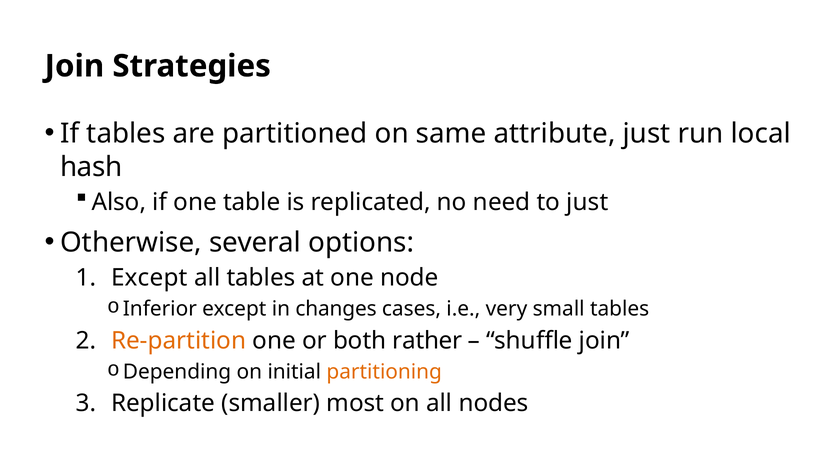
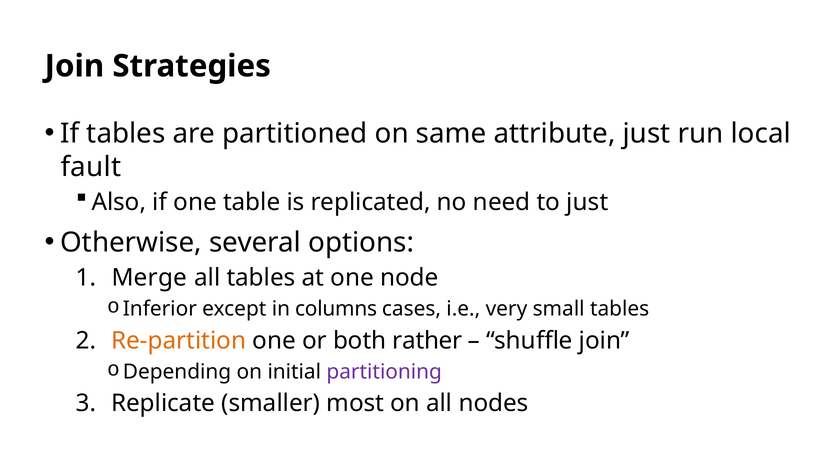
hash: hash -> fault (91, 167)
Except: Except -> Merge (149, 278)
changes: changes -> columns (336, 309)
partitioning colour: orange -> purple (384, 372)
